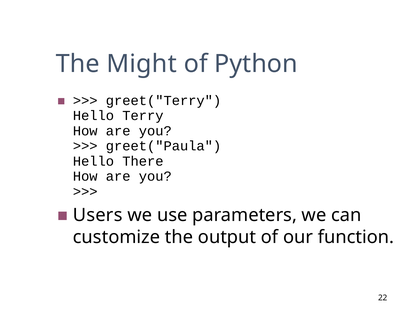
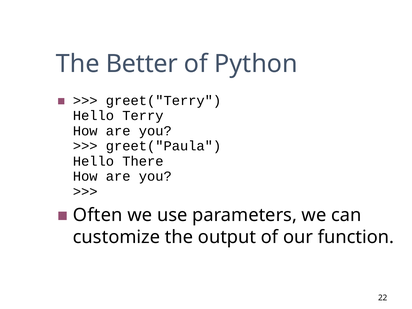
Might: Might -> Better (142, 64)
Users: Users -> Often (98, 215)
